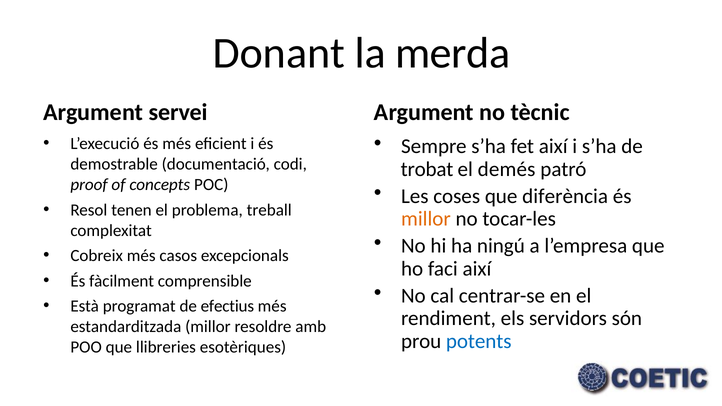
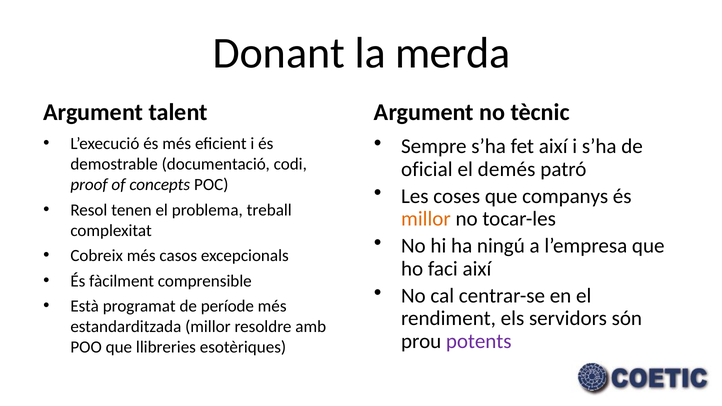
servei: servei -> talent (178, 112)
trobat: trobat -> oficial (427, 169)
diferència: diferència -> companys (565, 196)
efectius: efectius -> període (227, 306)
potents colour: blue -> purple (479, 341)
